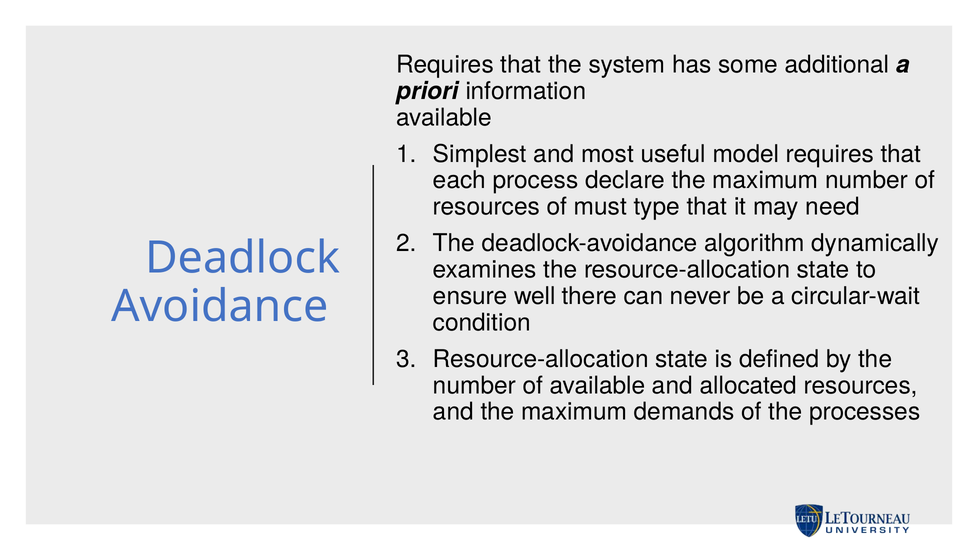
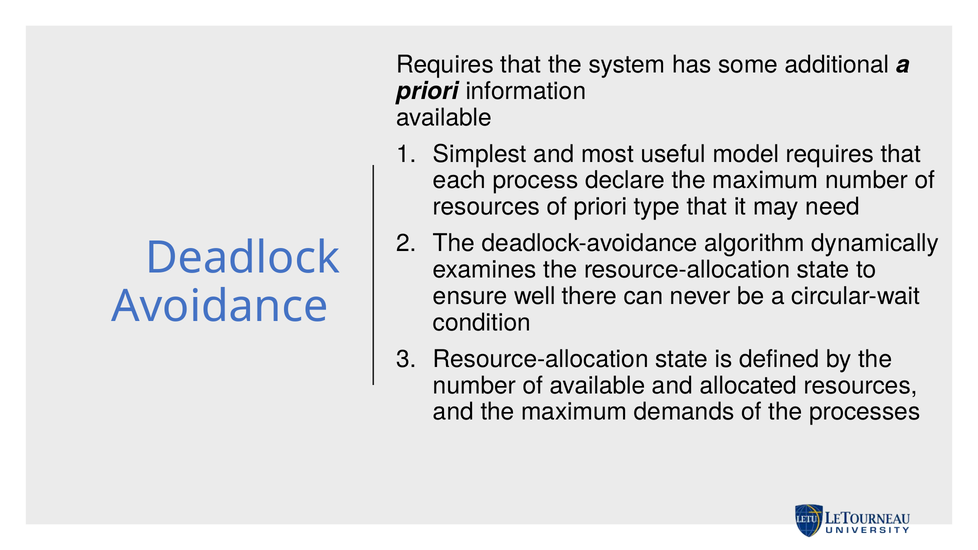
of must: must -> priori (600, 207)
